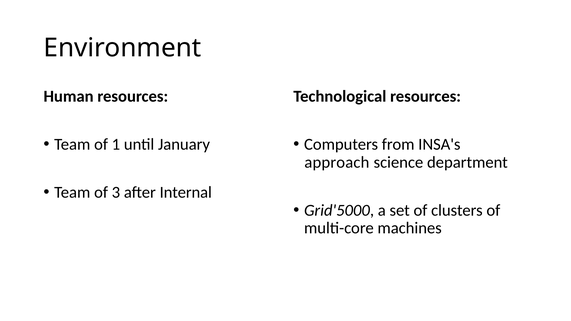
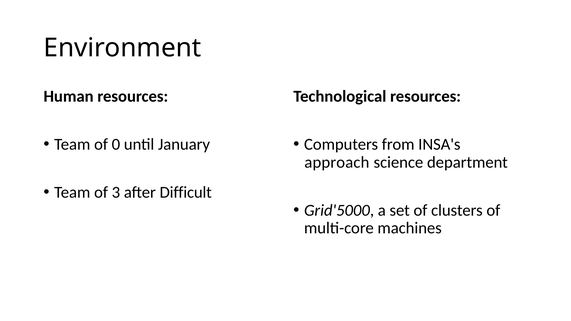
1: 1 -> 0 (116, 144)
Internal: Internal -> Difficult (186, 192)
